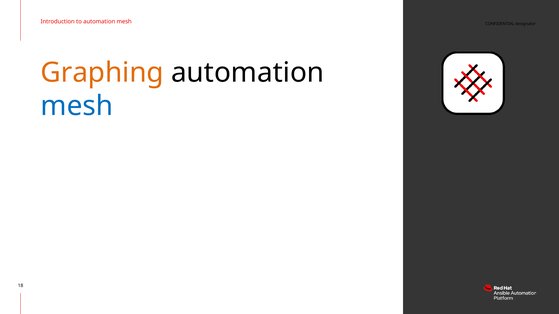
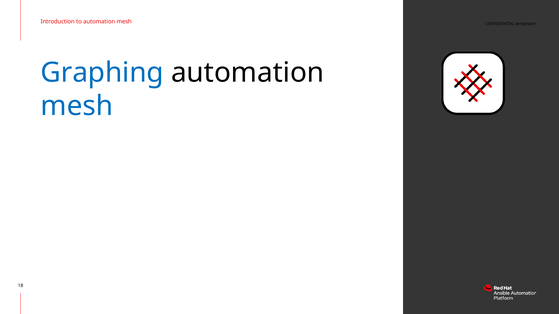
Graphing colour: orange -> blue (102, 73)
